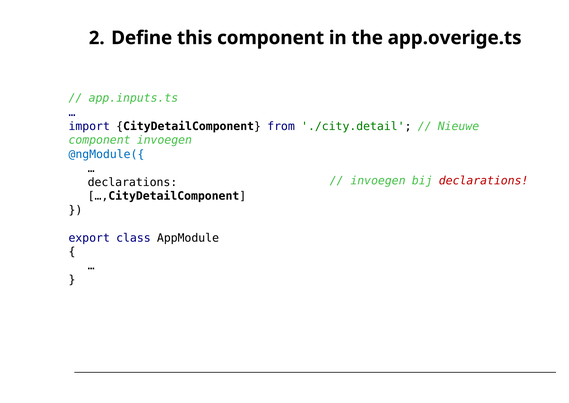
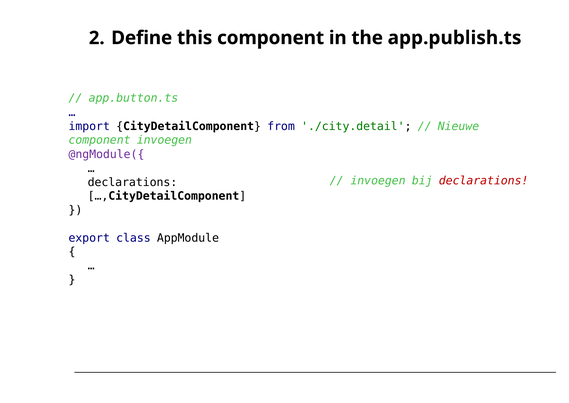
app.overige.ts: app.overige.ts -> app.publish.ts (455, 38)
app.inputs.ts: app.inputs.ts -> app.button.ts (133, 98)
@ngModule({ colour: blue -> purple (106, 154)
